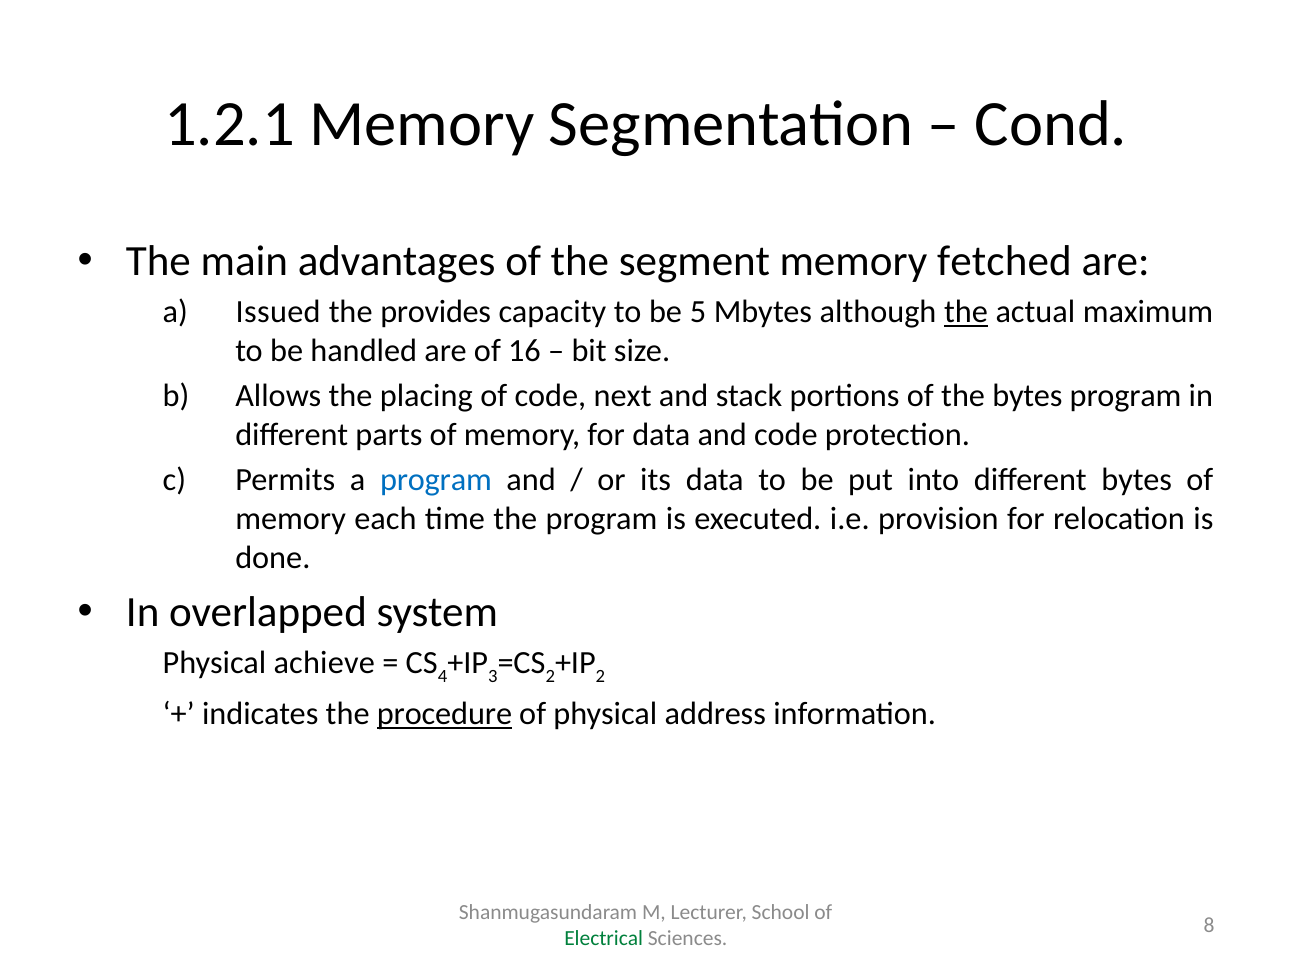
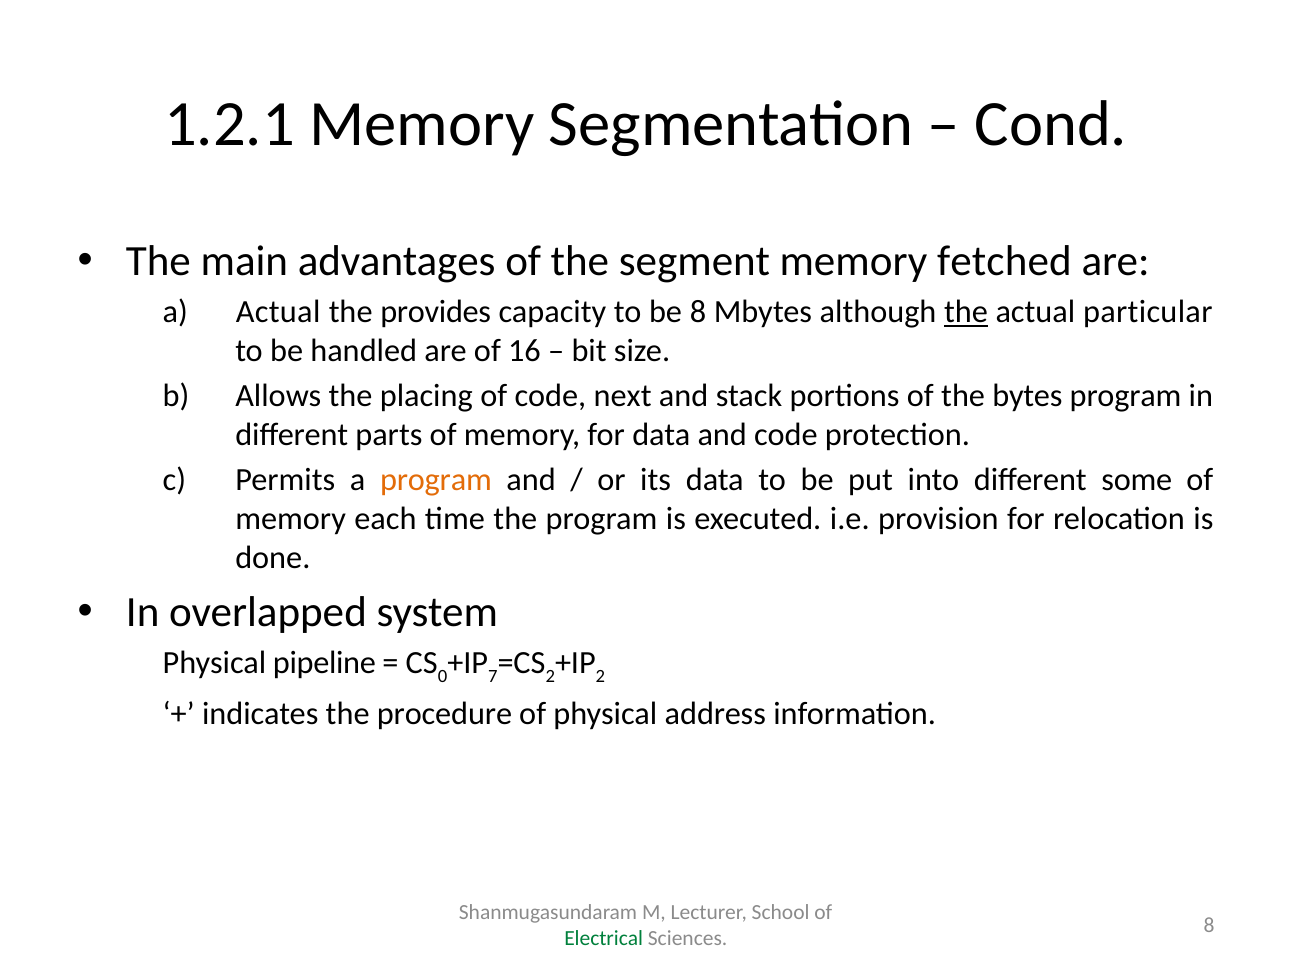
a Issued: Issued -> Actual (278, 312)
be 5: 5 -> 8 (698, 312)
maximum: maximum -> particular (1148, 312)
program colour: blue -> orange (436, 480)
different bytes: bytes -> some (1137, 480)
achieve: achieve -> pipeline (324, 663)
4: 4 -> 0 (443, 676)
3: 3 -> 7 (493, 676)
procedure underline: present -> none (444, 714)
